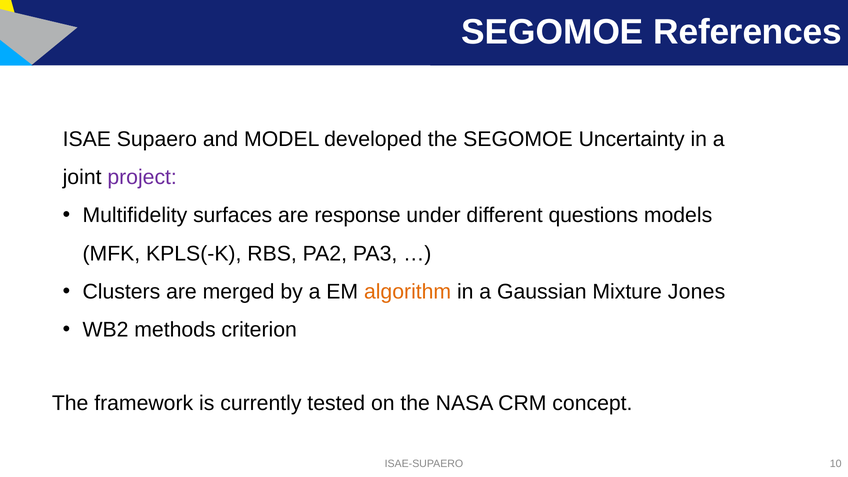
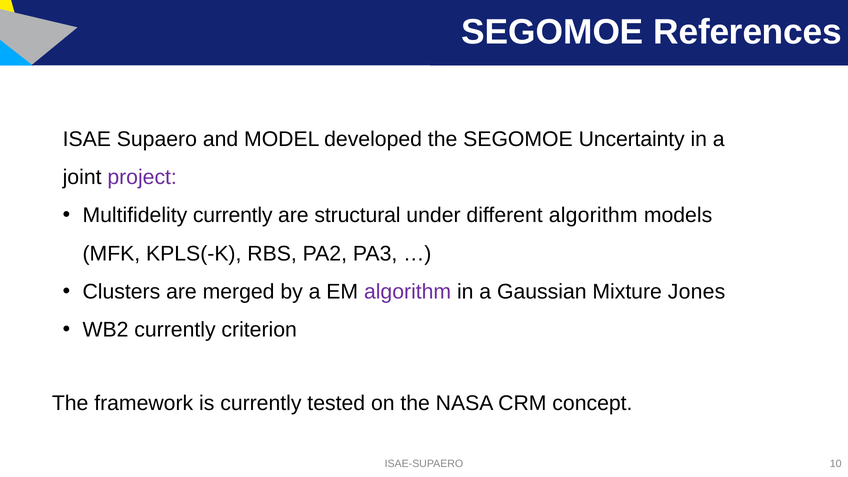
Multifidelity surfaces: surfaces -> currently (233, 215)
response: response -> structural (358, 215)
different questions: questions -> algorithm (593, 215)
algorithm colour: orange -> purple (408, 292)
WB2 methods: methods -> currently (175, 330)
